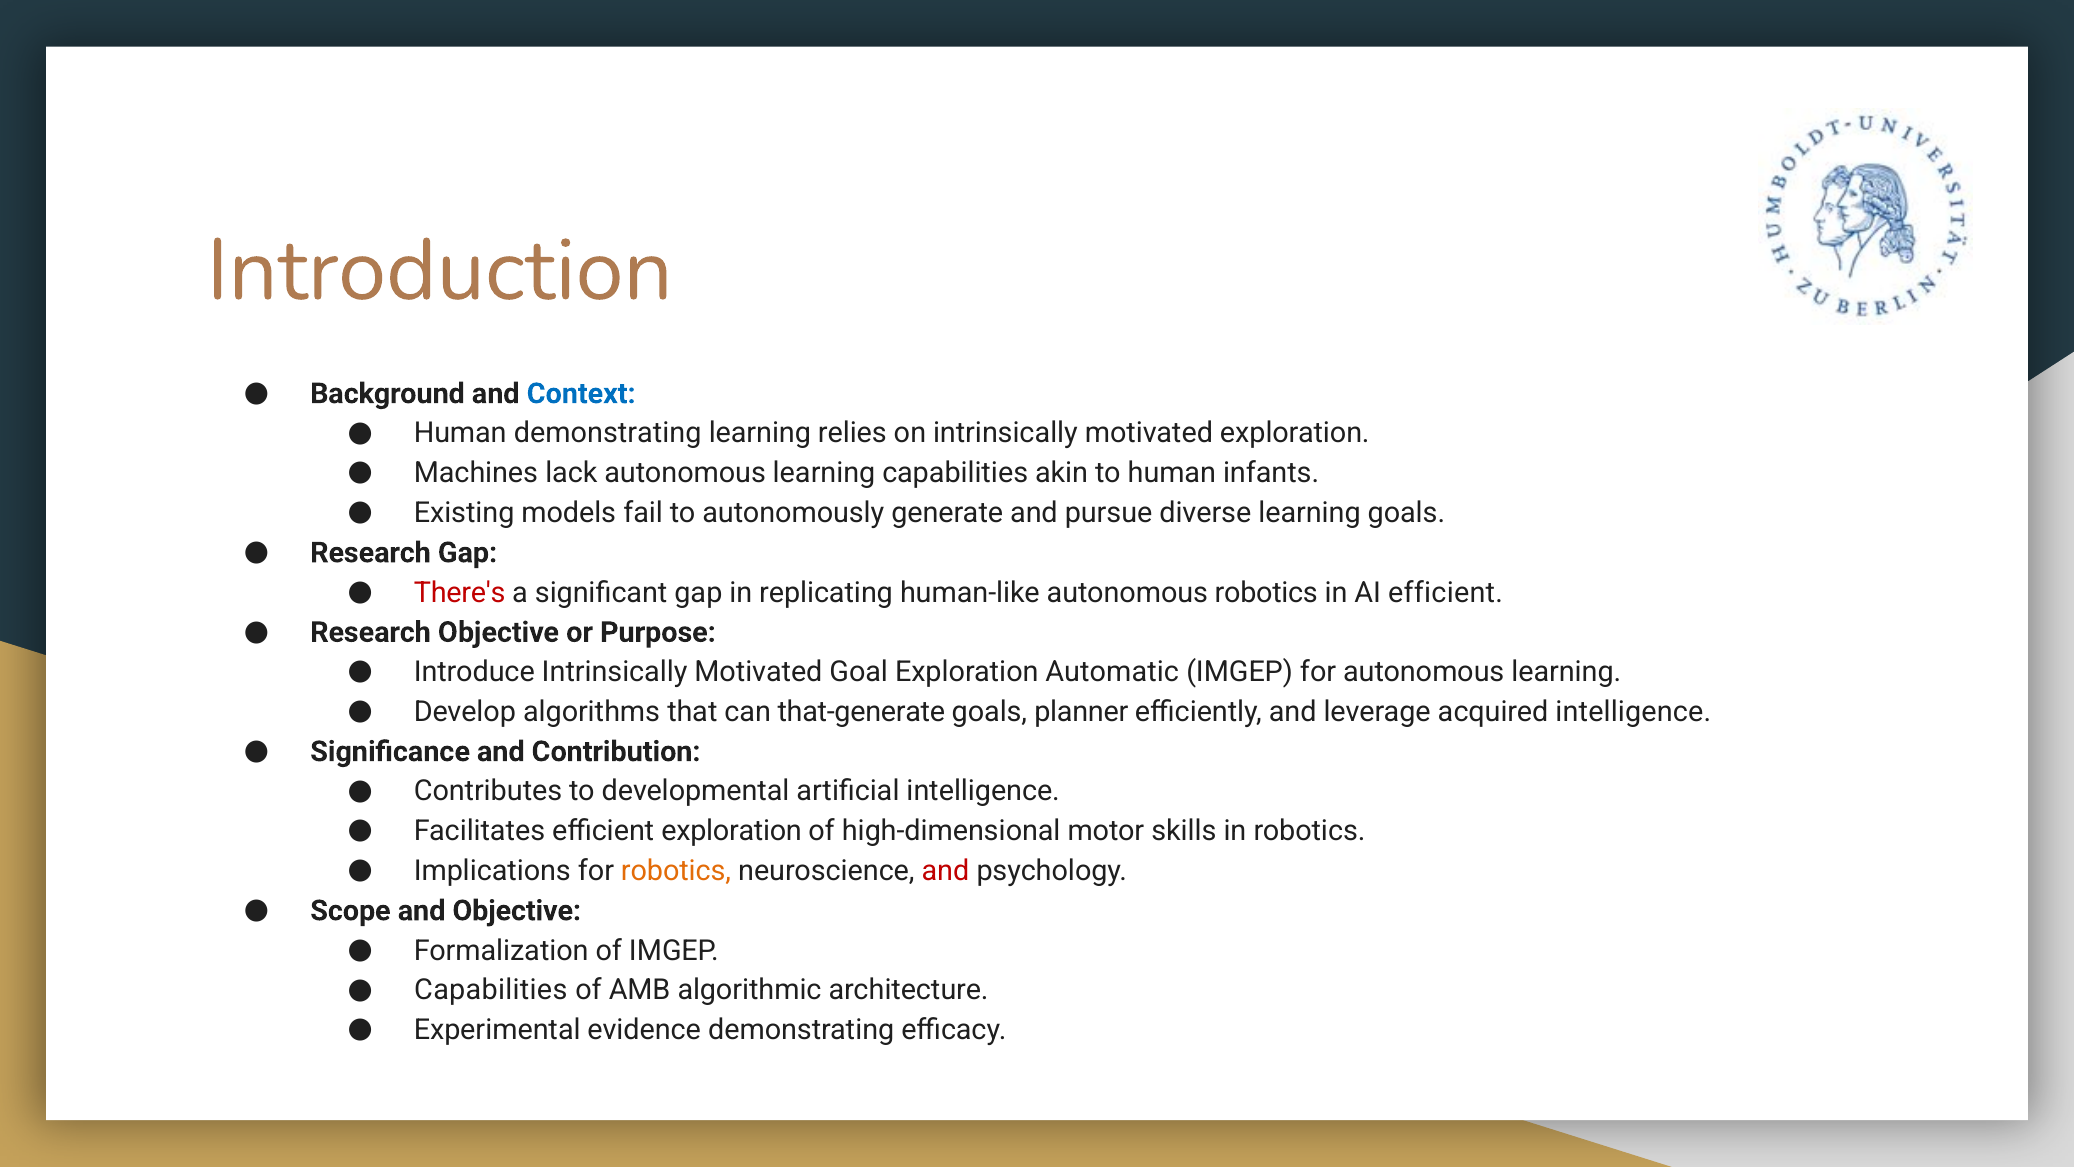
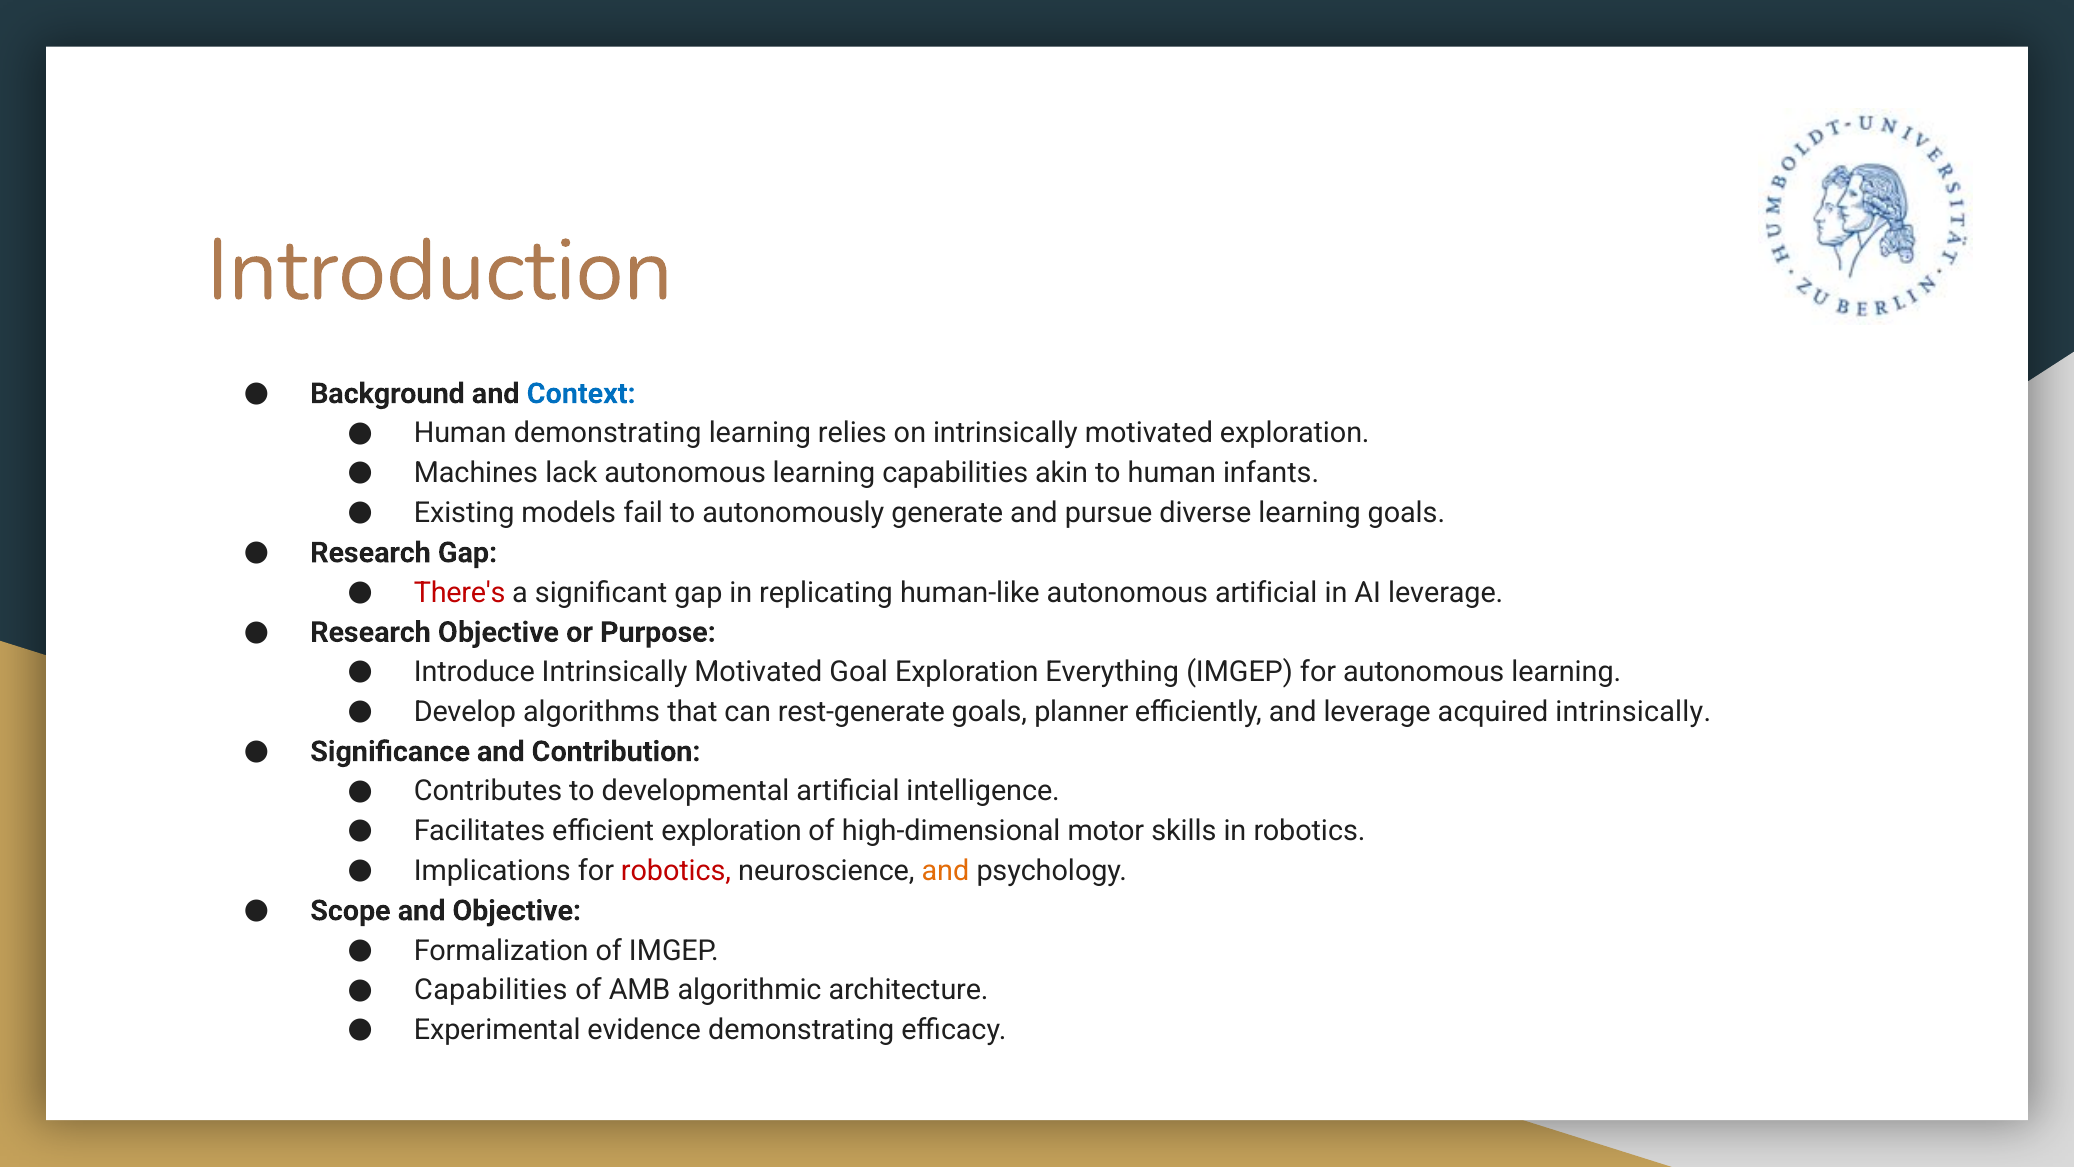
autonomous robotics: robotics -> artificial (1266, 592)
AI efficient: efficient -> leverage (1446, 592)
Automatic: Automatic -> Everything (1112, 672)
that-generate: that-generate -> rest-generate (861, 712)
acquired intelligence: intelligence -> intrinsically (1633, 712)
robotics colour: orange -> red (676, 871)
and colour: red -> orange (945, 871)
